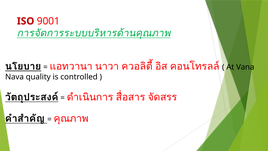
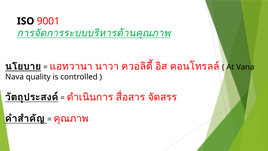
ISO colour: red -> black (26, 21)
